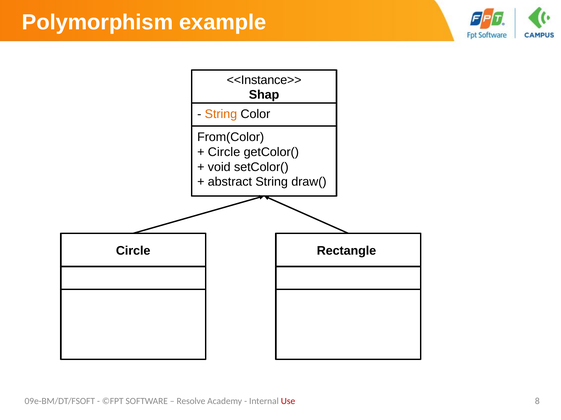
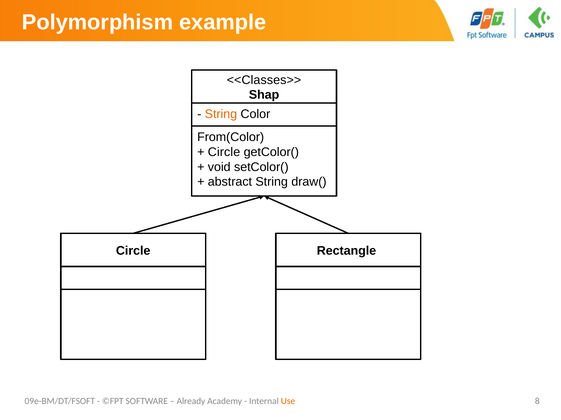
<<Instance>>: <<Instance>> -> <<Classes>> (264, 80)
Resolve: Resolve -> Already (191, 402)
Use colour: red -> orange (288, 402)
